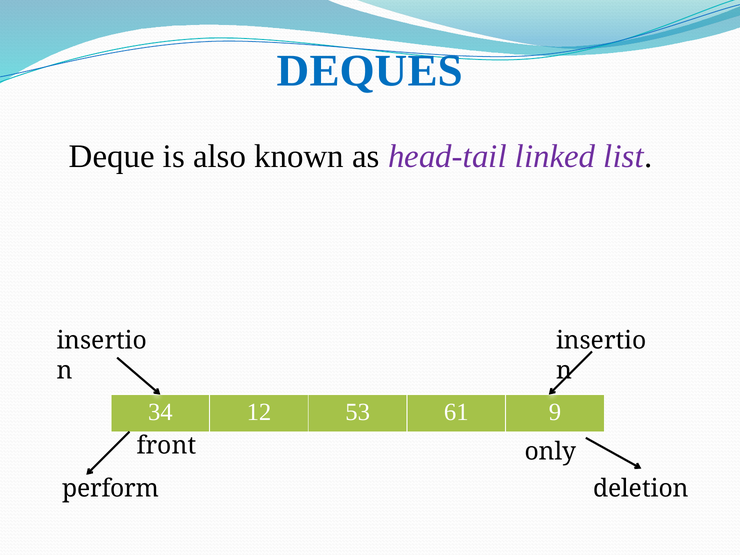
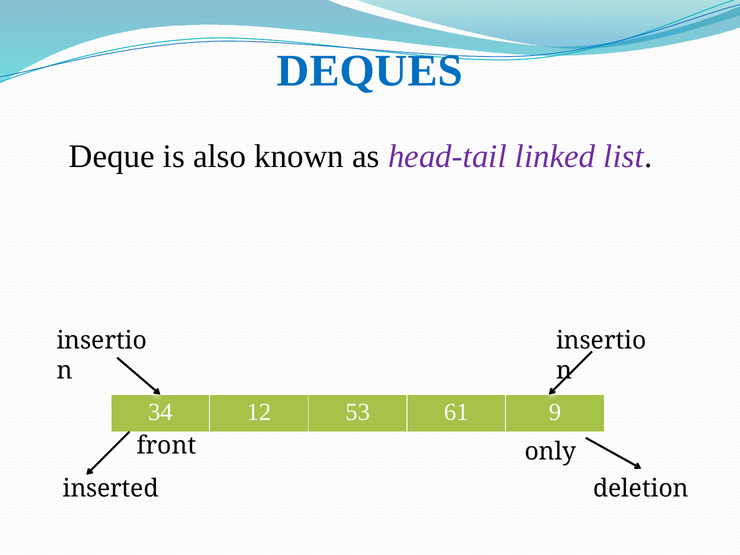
perform: perform -> inserted (111, 489)
